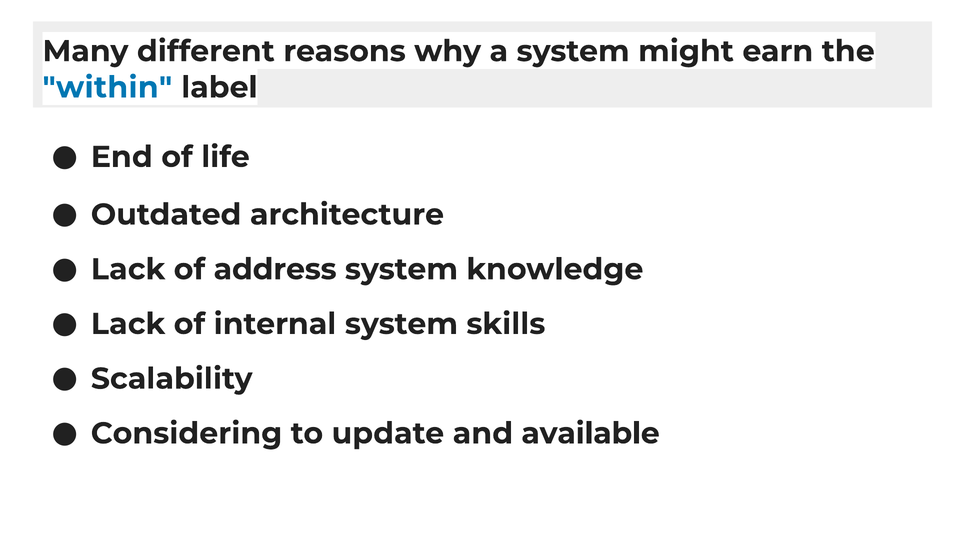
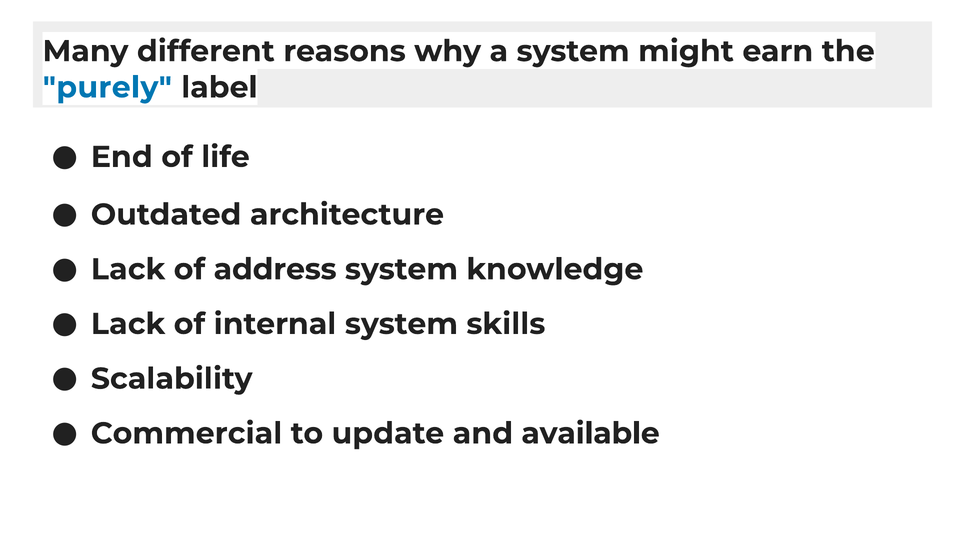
within: within -> purely (107, 87)
Considering: Considering -> Commercial (187, 433)
